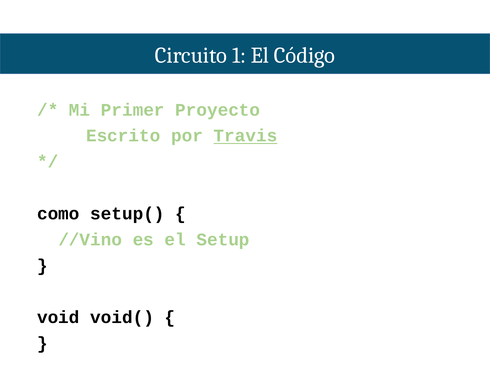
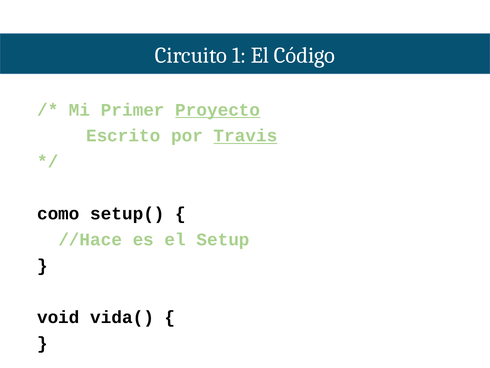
Proyecto underline: none -> present (218, 110)
//Vino: //Vino -> //Hace (90, 239)
void(: void( -> vida( (122, 317)
